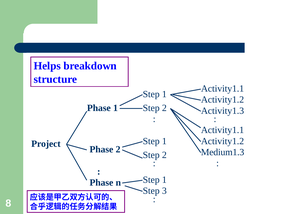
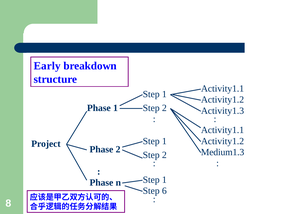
Helps: Helps -> Early (47, 66)
3: 3 -> 6 (164, 191)
